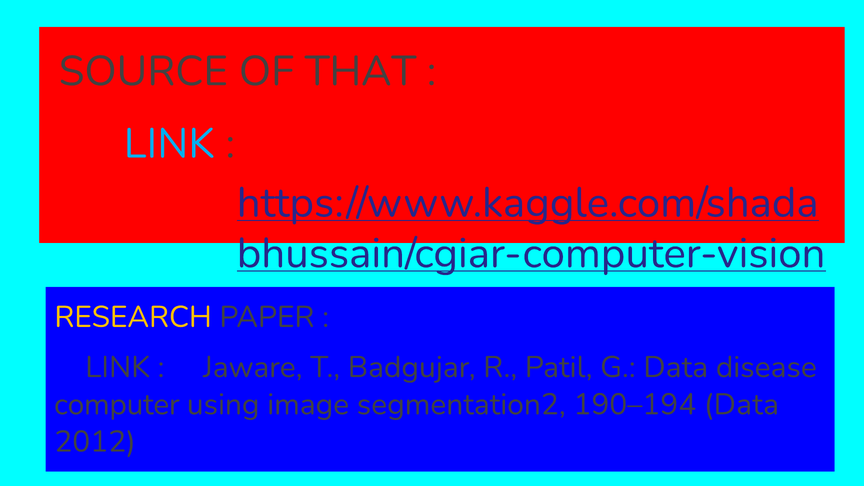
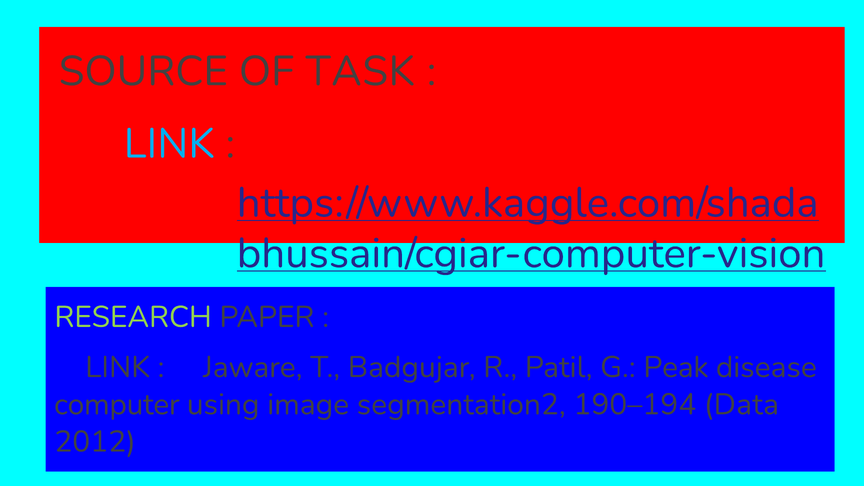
THAT: THAT -> TASK (360, 71)
RESEARCH colour: yellow -> light green (133, 317)
G Data: Data -> Peak (676, 367)
